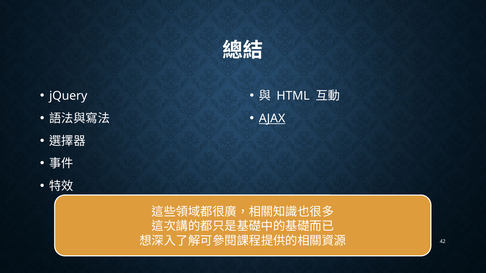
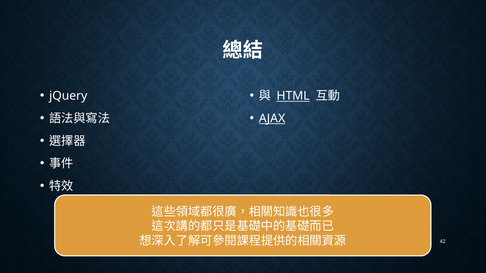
HTML underline: none -> present (293, 96)
